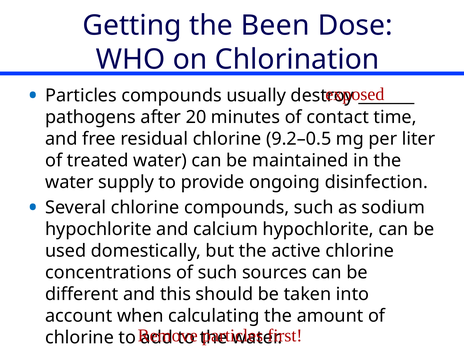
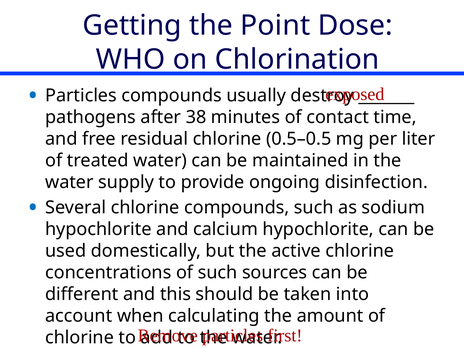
Been: Been -> Point (275, 26)
20: 20 -> 38 (196, 117)
9.2–0.5: 9.2–0.5 -> 0.5–0.5 (299, 139)
